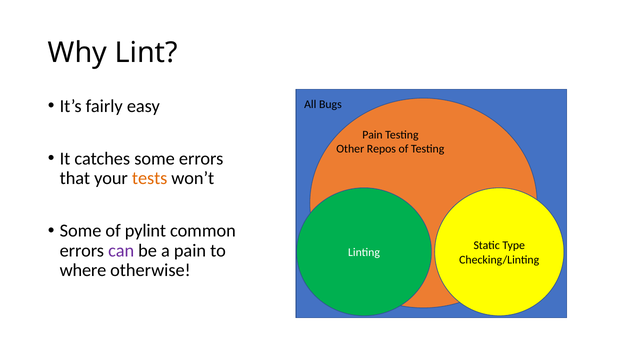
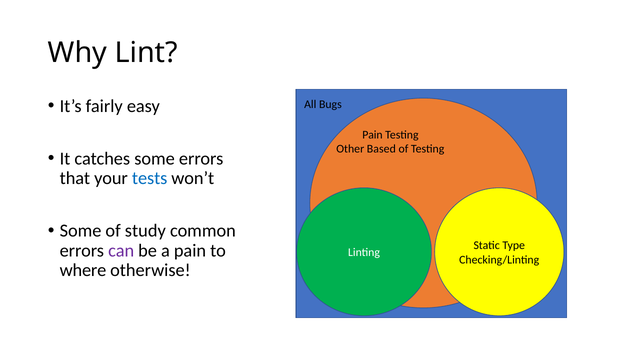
Repos: Repos -> Based (381, 149)
tests colour: orange -> blue (150, 178)
pylint: pylint -> study (145, 231)
